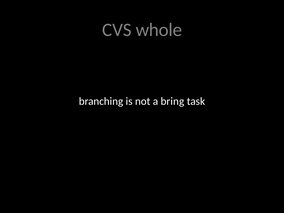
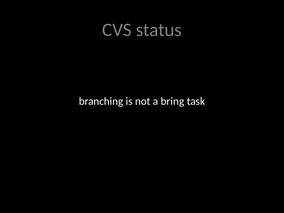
whole: whole -> status (159, 30)
